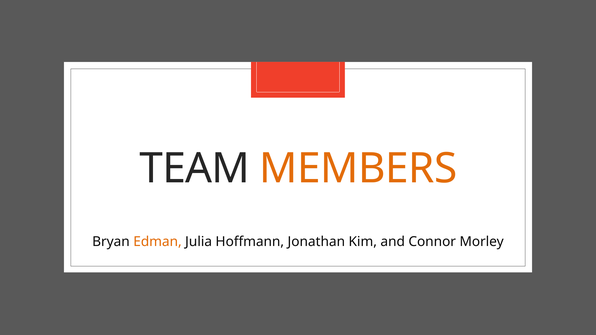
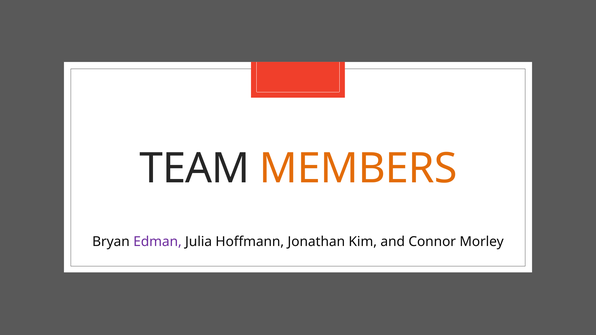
Edman colour: orange -> purple (157, 242)
